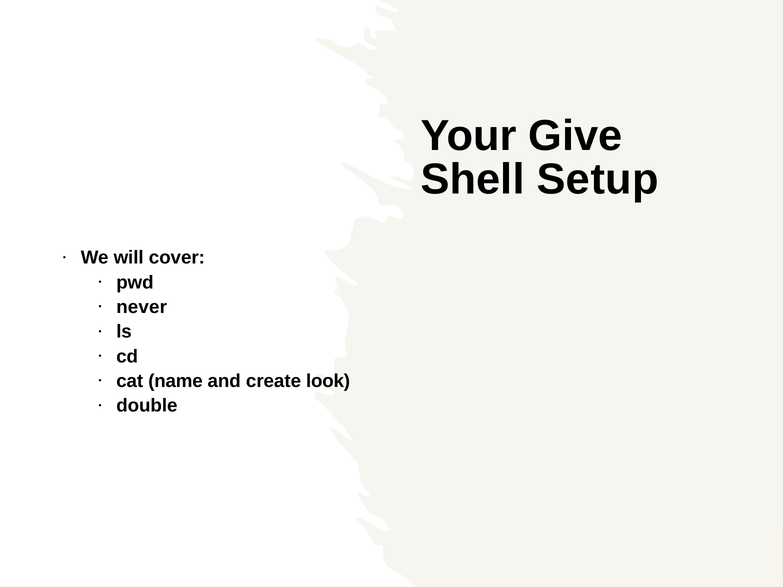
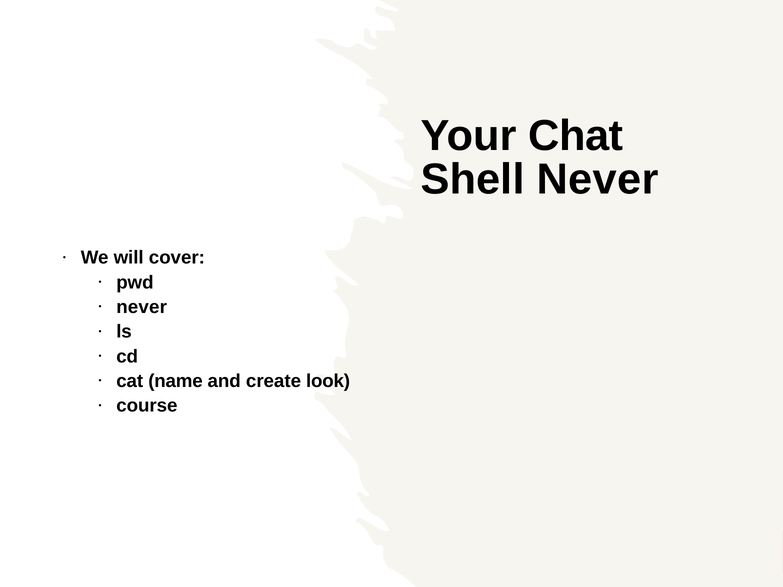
Give: Give -> Chat (576, 136)
Shell Setup: Setup -> Never (598, 180)
double: double -> course (147, 406)
